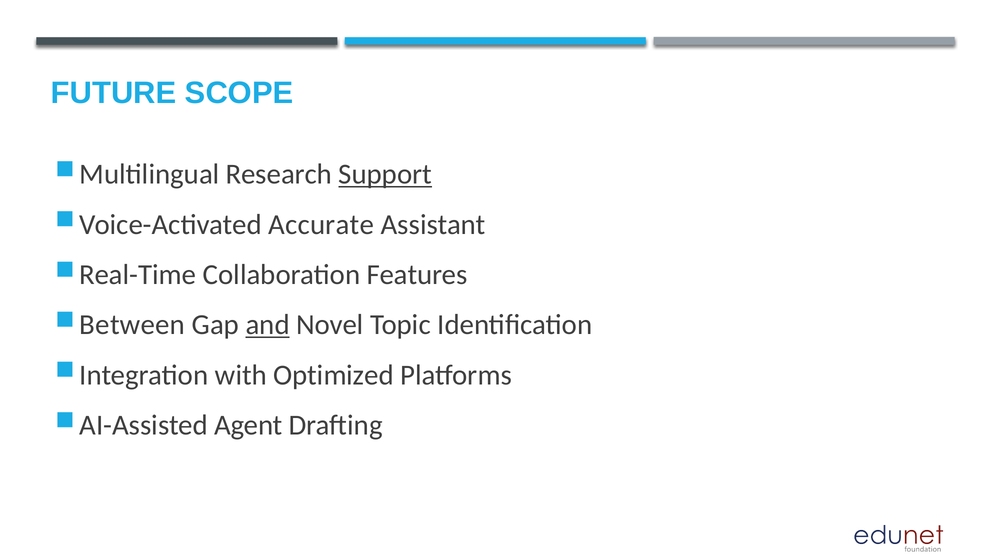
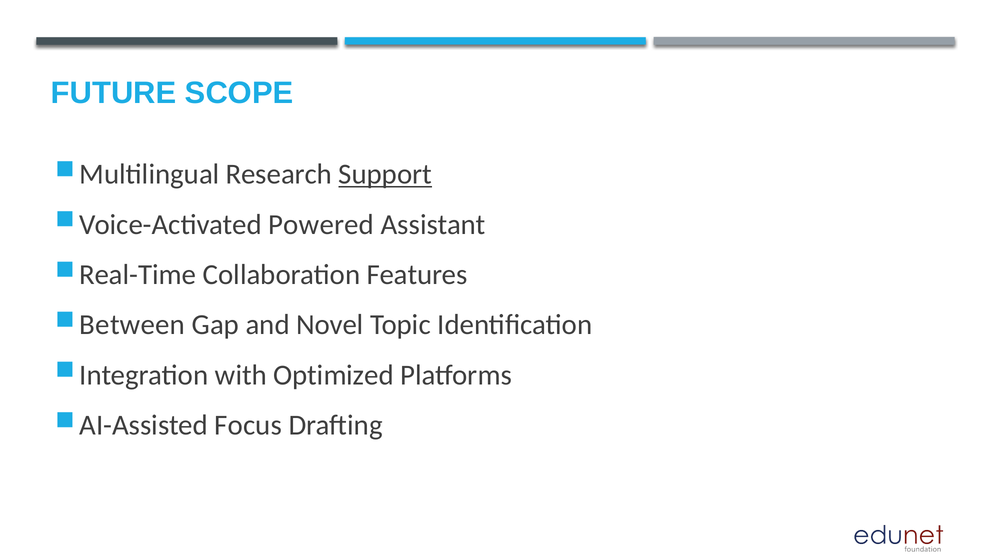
Accurate: Accurate -> Powered (321, 224)
and underline: present -> none (268, 325)
Agent: Agent -> Focus (248, 425)
